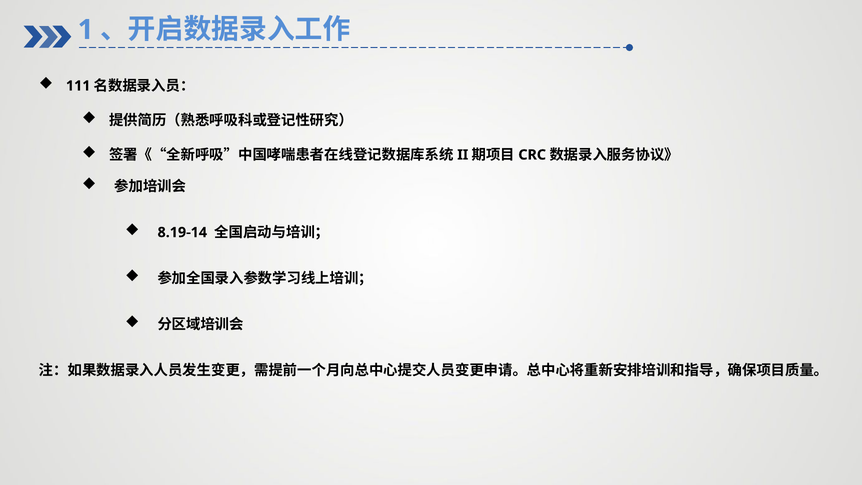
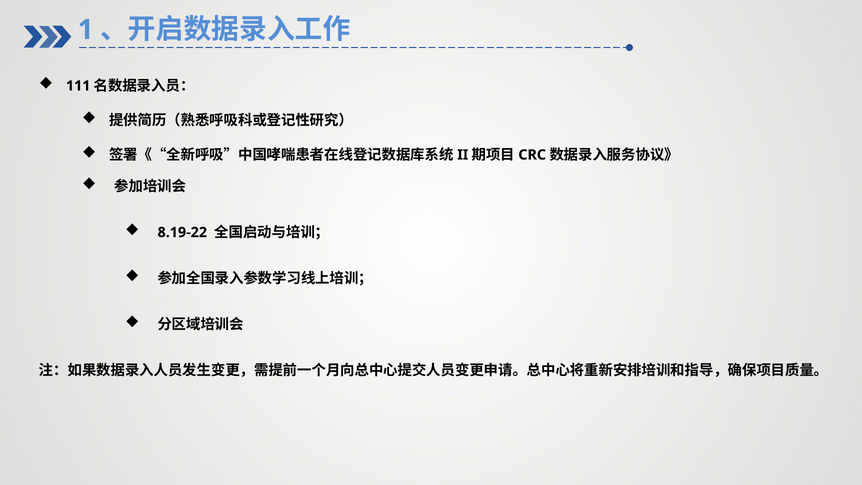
8.19-14: 8.19-14 -> 8.19-22 (182, 232)
